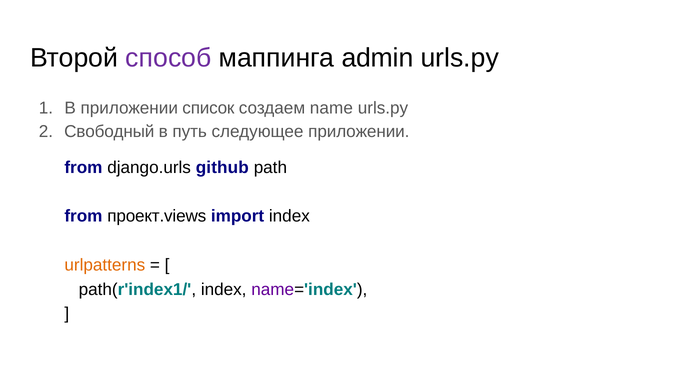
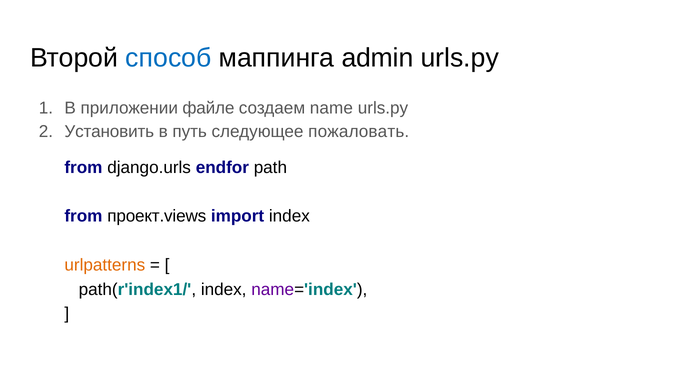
способ colour: purple -> blue (169, 58)
список: список -> файле (208, 108)
Свободный: Свободный -> Установить (109, 131)
следующее приложении: приложении -> пожаловать (359, 131)
github: github -> endfor (222, 167)
